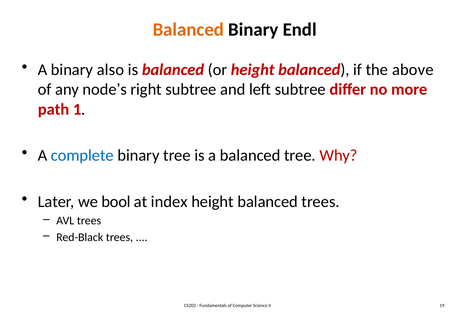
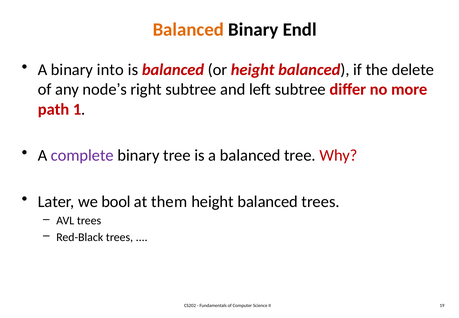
also: also -> into (110, 70)
above: above -> delete (413, 70)
complete colour: blue -> purple (82, 155)
index: index -> them (169, 202)
